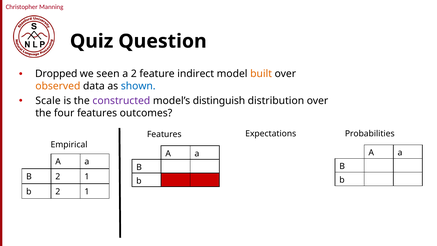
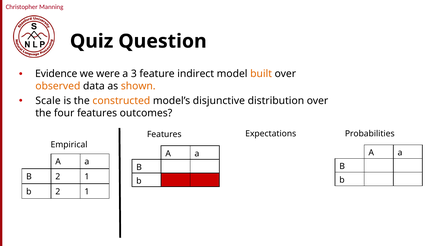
Dropped: Dropped -> Evidence (56, 74)
seen: seen -> were (108, 74)
a 2: 2 -> 3 (134, 74)
shown colour: blue -> orange (138, 86)
constructed colour: purple -> orange (121, 101)
distinguish: distinguish -> disjunctive (219, 101)
